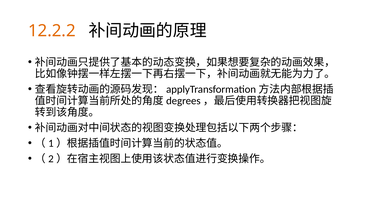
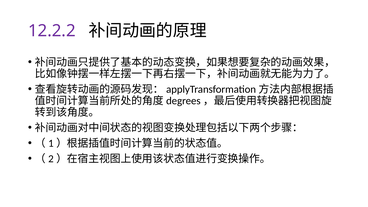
12.2.2 colour: orange -> purple (52, 31)
